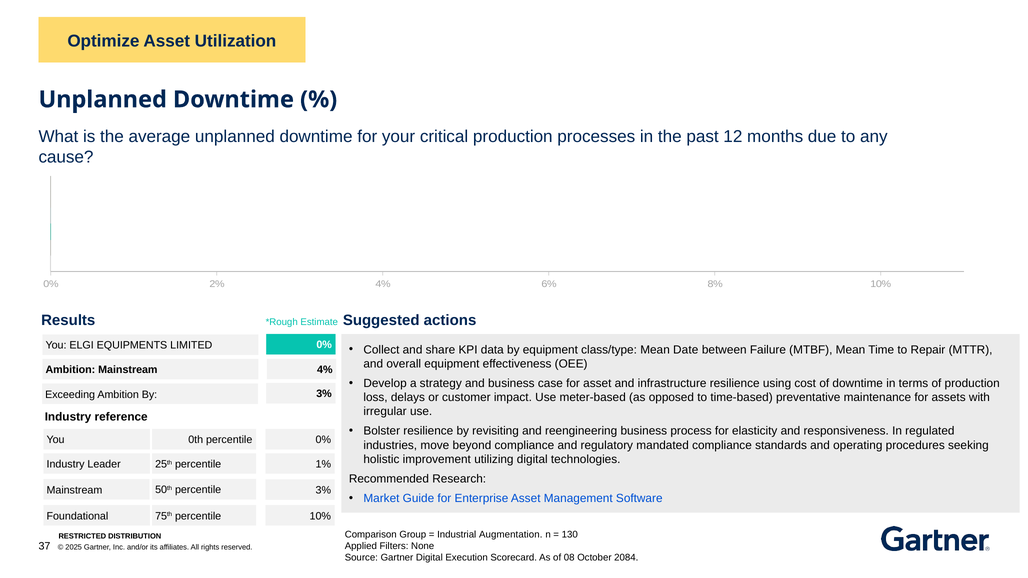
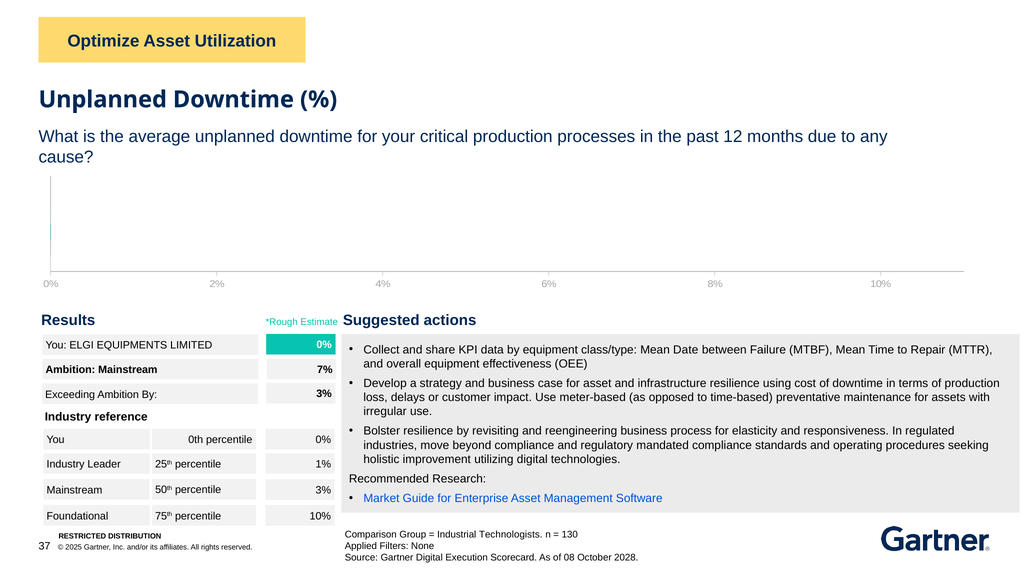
4%: 4% -> 7% (325, 370)
Augmentation: Augmentation -> Technologists (511, 535)
2084: 2084 -> 2028 (626, 558)
